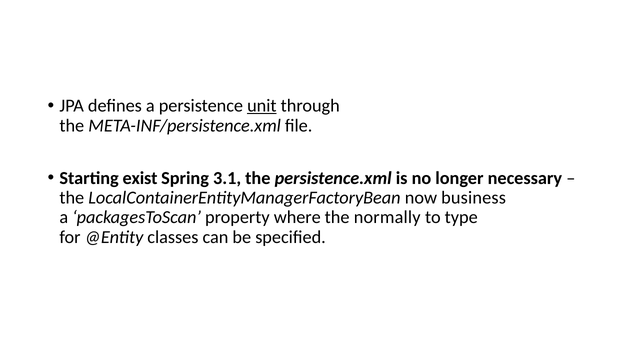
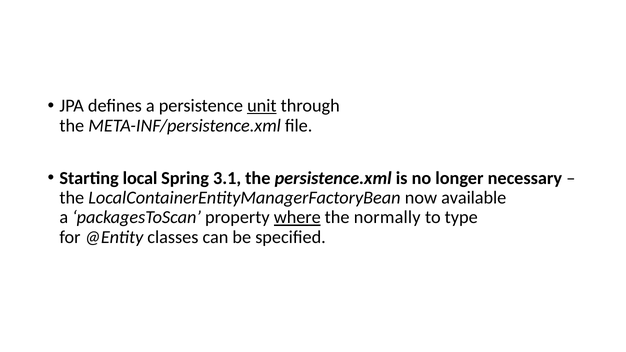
exist: exist -> local (140, 178)
business: business -> available (474, 198)
where underline: none -> present (297, 218)
